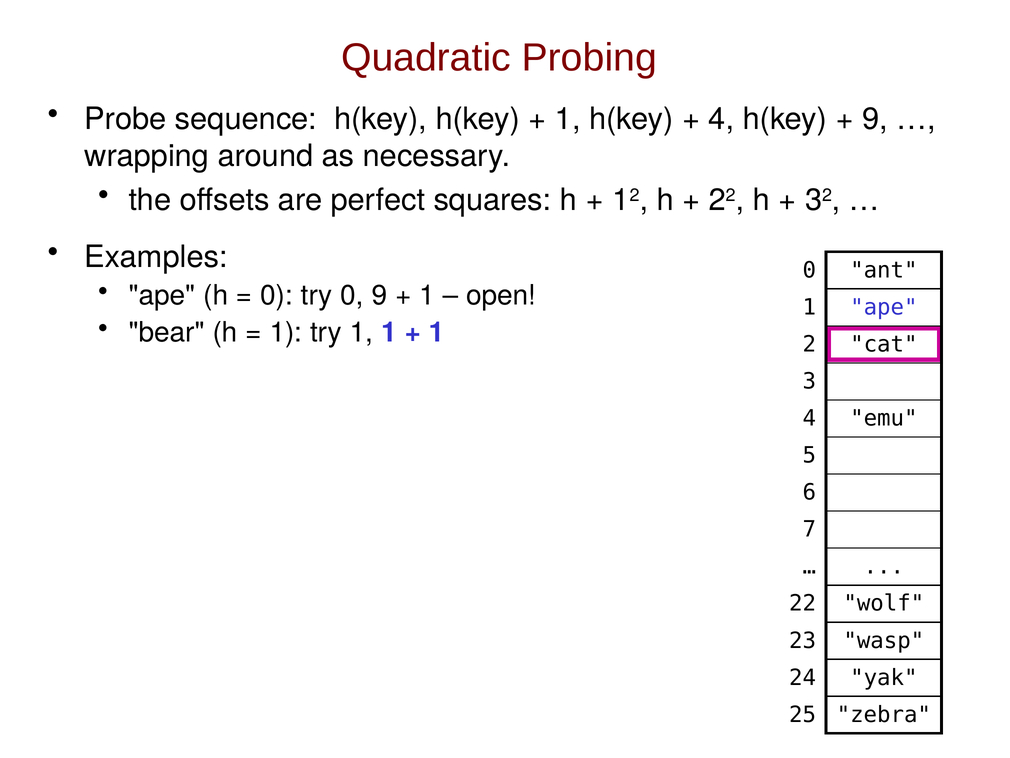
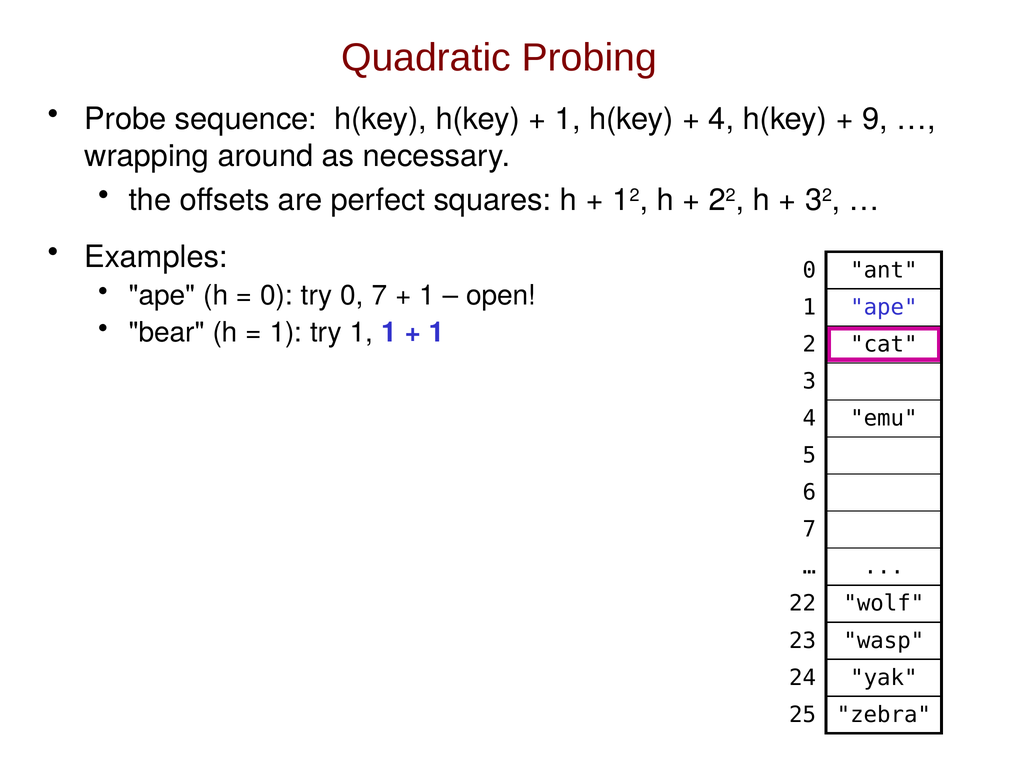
0 9: 9 -> 7 (379, 295)
